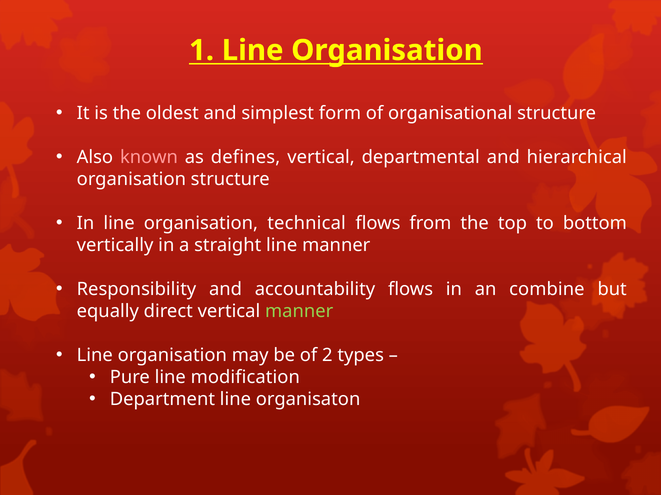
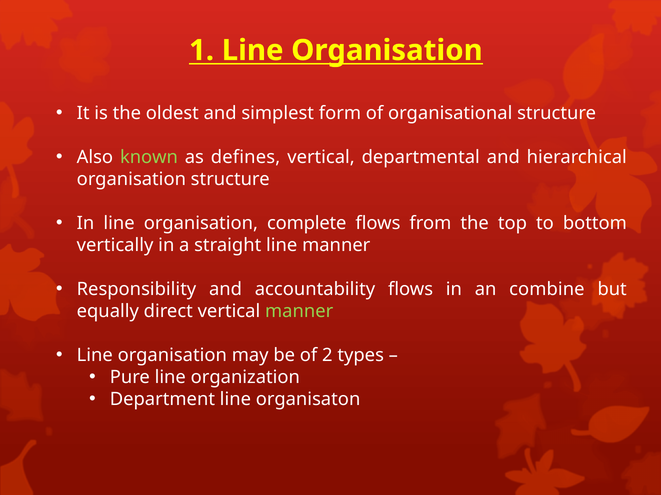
known colour: pink -> light green (149, 157)
technical: technical -> complete (307, 223)
modification: modification -> organization (245, 378)
